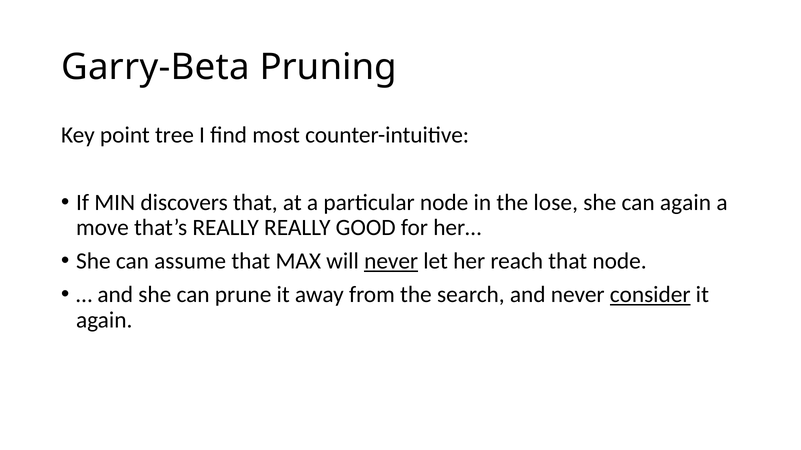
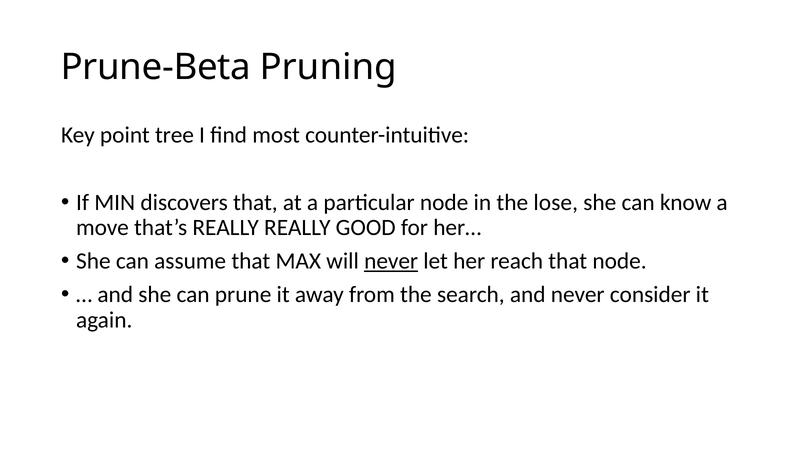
Garry-Beta: Garry-Beta -> Prune-Beta (156, 67)
can again: again -> know (686, 203)
consider underline: present -> none (650, 295)
